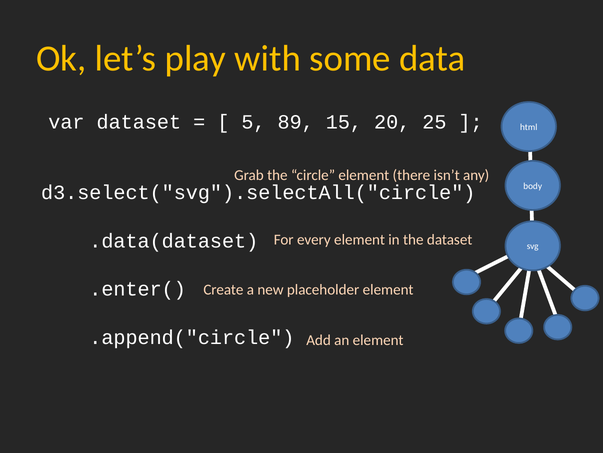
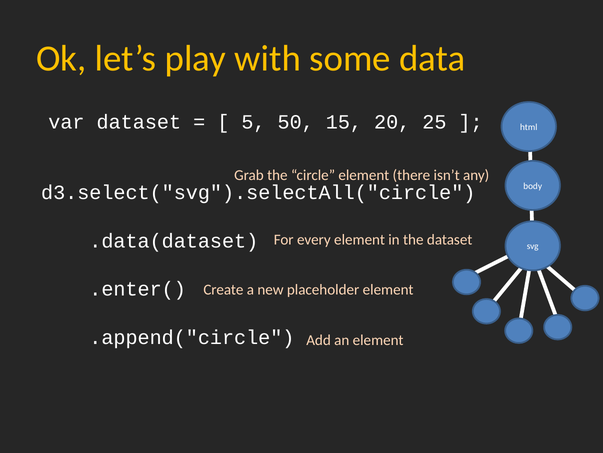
89: 89 -> 50 (296, 122)
